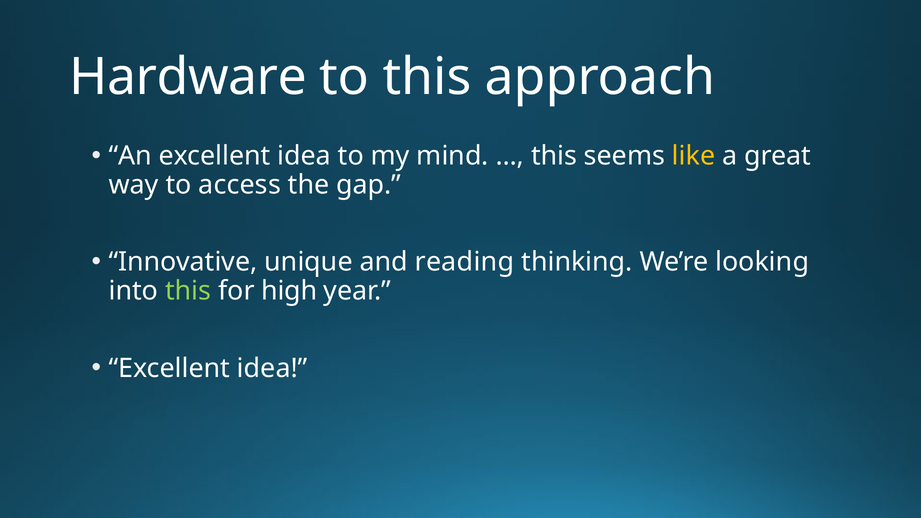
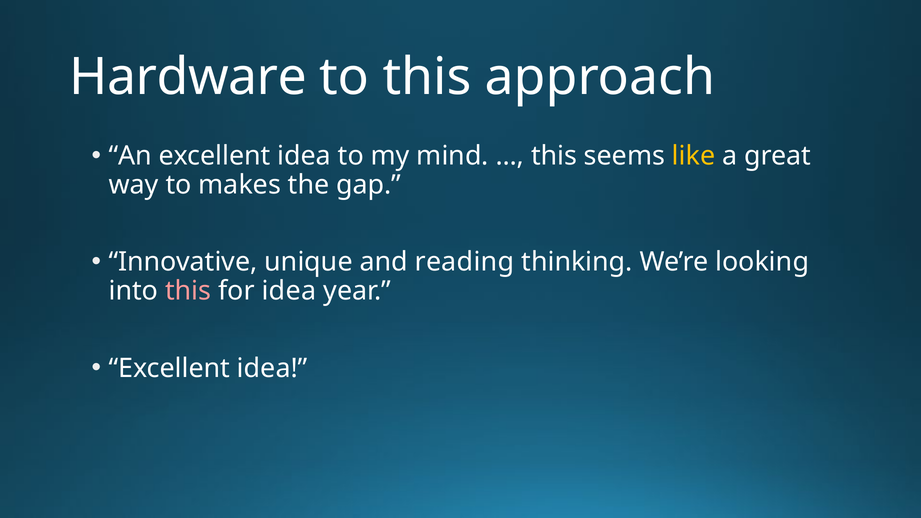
access: access -> makes (240, 185)
this colour: light green -> pink (188, 291)
for high: high -> idea (289, 291)
